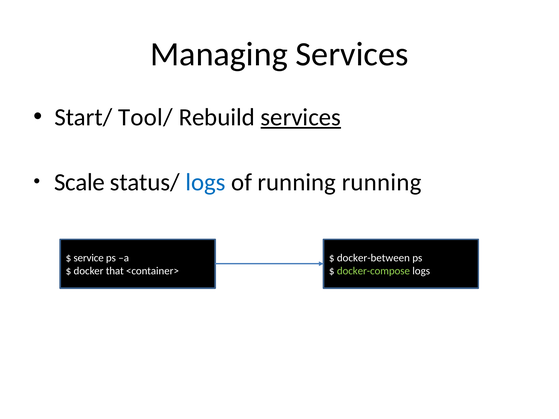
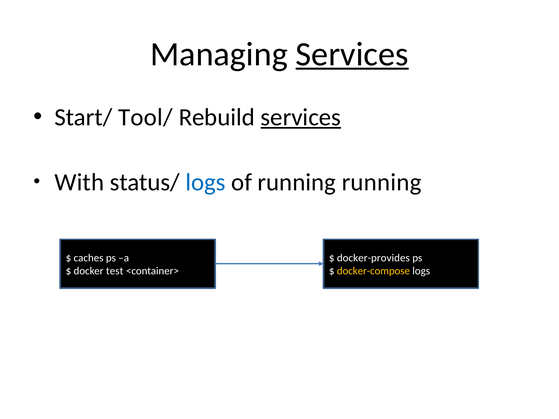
Services underline: none -> present (352, 54)
Scale: Scale -> With (79, 182)
service: service -> caches (89, 258)
docker-between: docker-between -> docker-provides (373, 258)
that: that -> test (115, 271)
docker-compose colour: light green -> yellow (373, 271)
